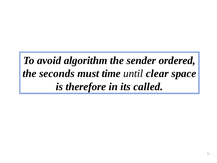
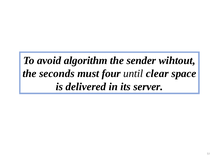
ordered: ordered -> wihtout (177, 60)
time: time -> four (111, 73)
therefore: therefore -> delivered (86, 86)
called: called -> server (148, 86)
